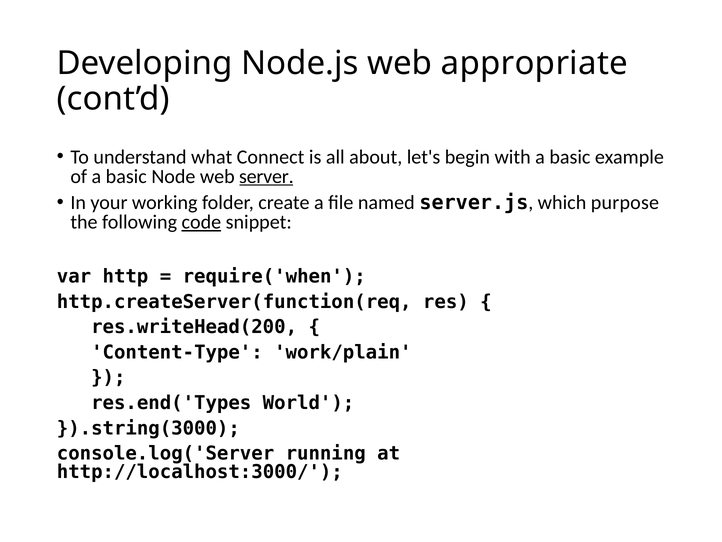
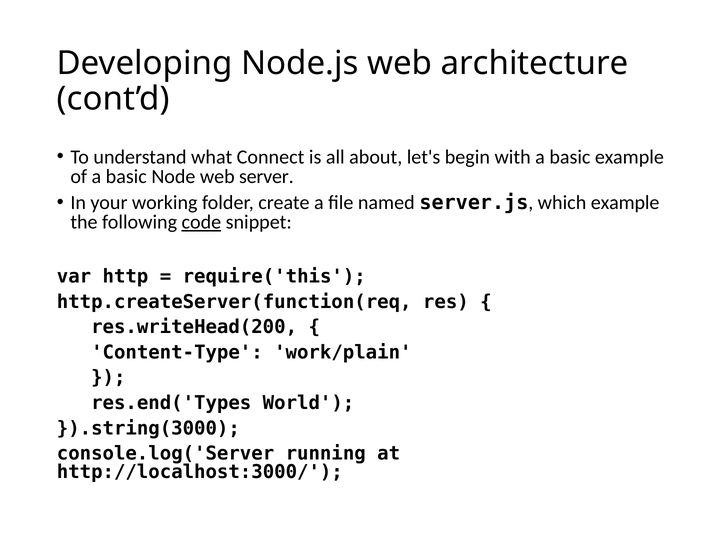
appropriate: appropriate -> architecture (534, 63)
server underline: present -> none (266, 176)
which purpose: purpose -> example (625, 203)
require('when: require('when -> require('this (274, 276)
